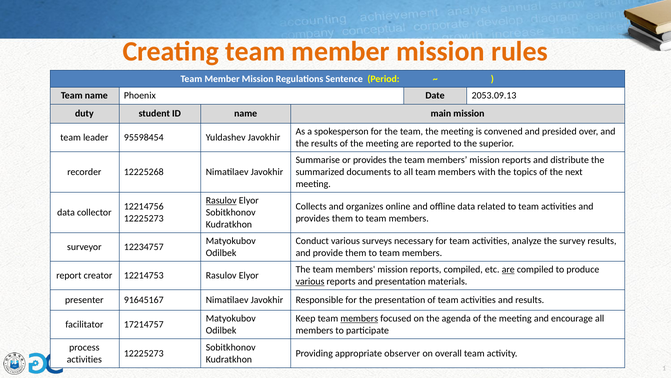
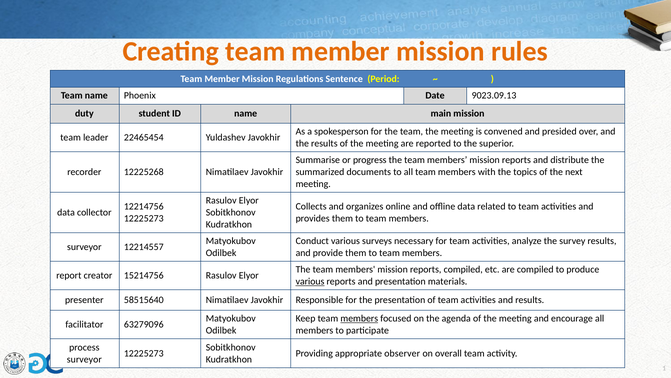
2053.09.13: 2053.09.13 -> 9023.09.13 (494, 96)
95598454: 95598454 -> 22465454 (144, 137)
or provides: provides -> progress (370, 160)
Rasulov underline: present -> none (221, 200)
12234757: 12234757 -> 12214557 (144, 246)
are underline: present -> none (508, 269)
12214753: 12214753 -> 15214756 (144, 275)
91645167: 91645167 -> 58515640 (144, 299)
17214757: 17214757 -> 63279096 (144, 324)
activities: activities -> surveyor (84, 359)
